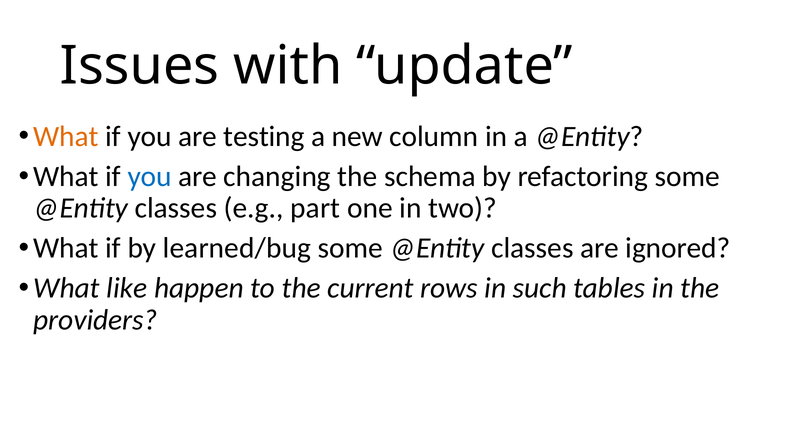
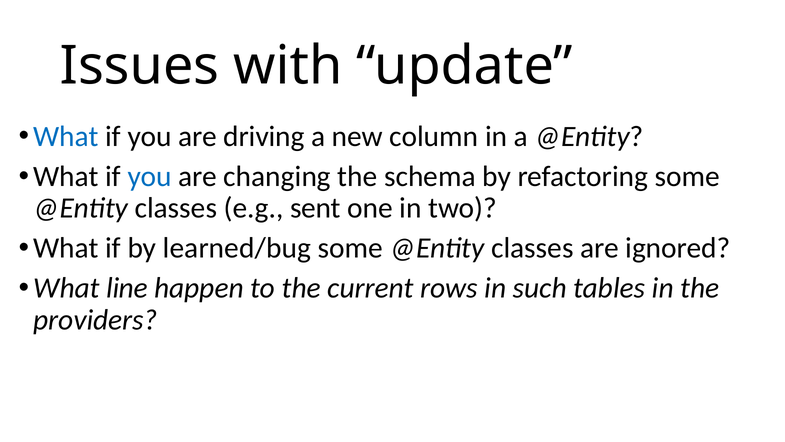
What colour: orange -> blue (66, 136)
testing: testing -> driving (264, 136)
part: part -> sent (315, 208)
like: like -> line (127, 288)
